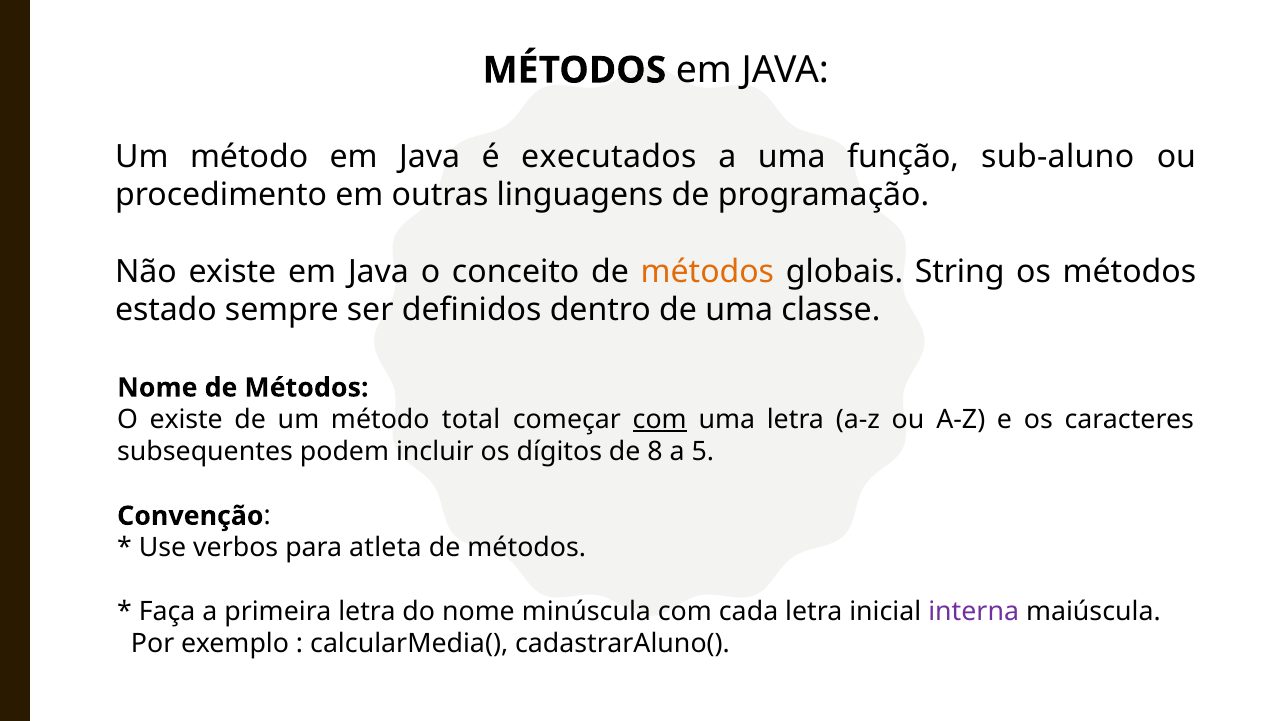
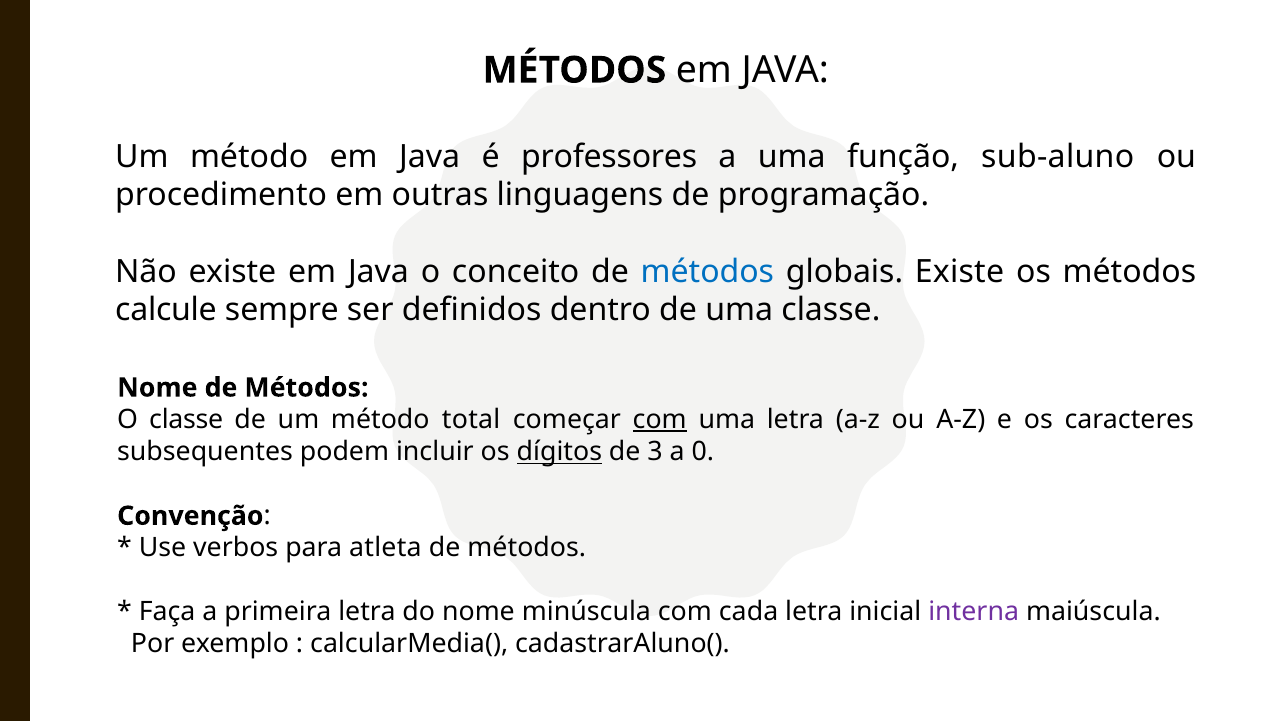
executados: executados -> professores (609, 156)
métodos colour: orange -> blue (707, 272)
globais String: String -> Existe (960, 272)
estado: estado -> calcule (166, 310)
O existe: existe -> classe (186, 420)
dígitos underline: none -> present (559, 452)
8: 8 -> 3 (655, 452)
5: 5 -> 0 (703, 452)
